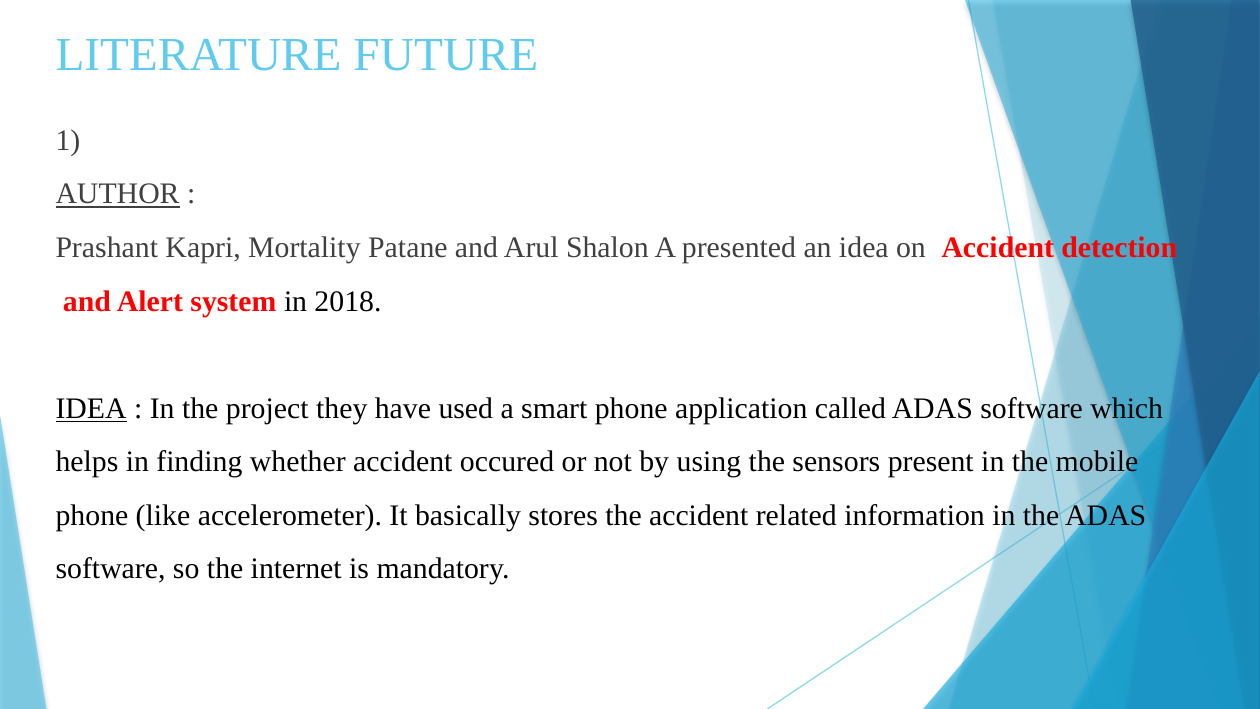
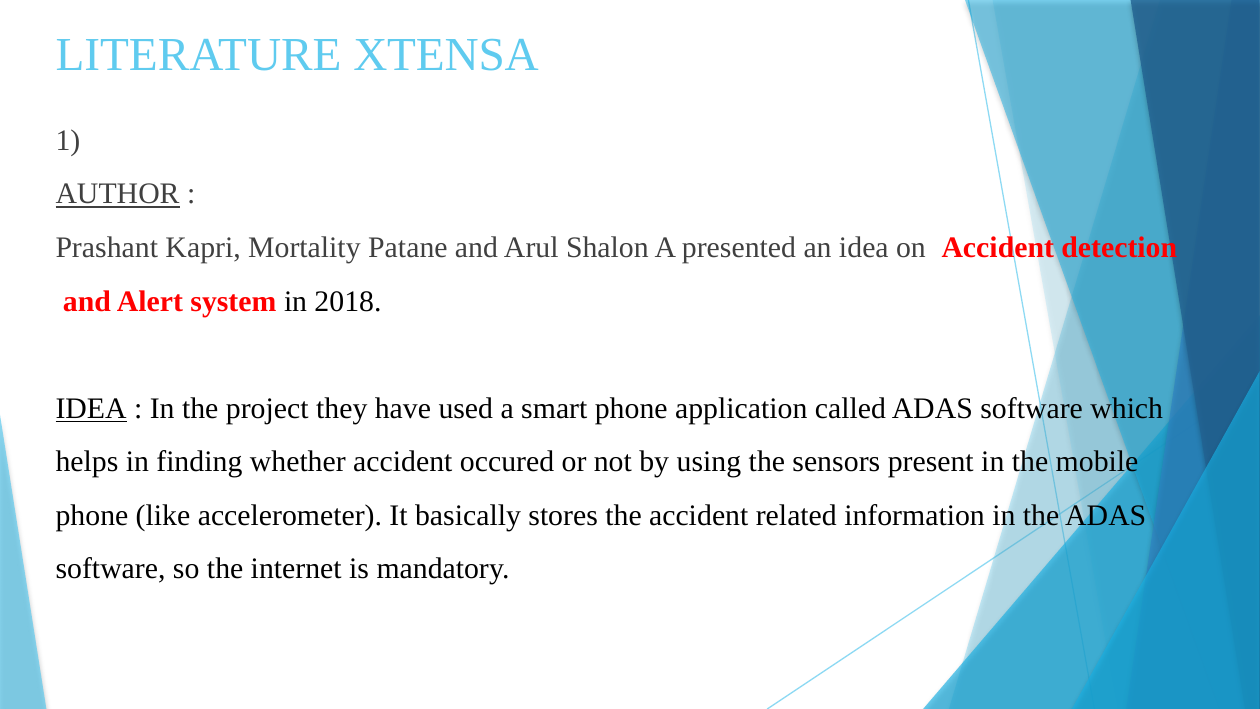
FUTURE: FUTURE -> XTENSA (446, 54)
